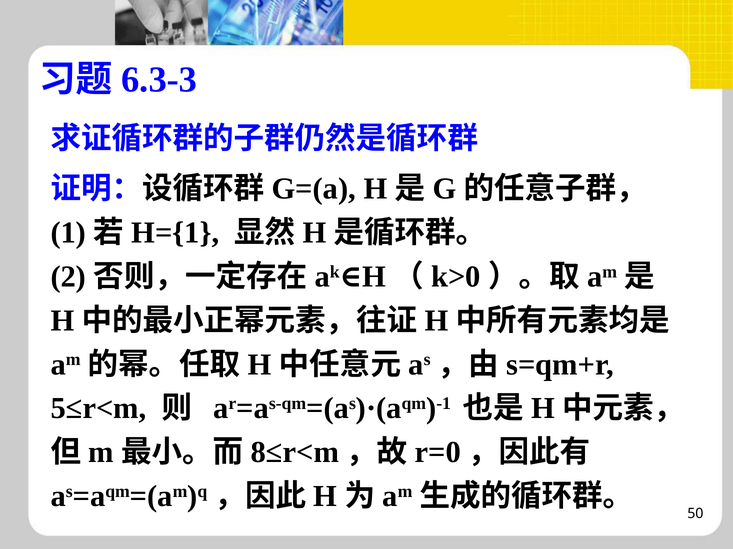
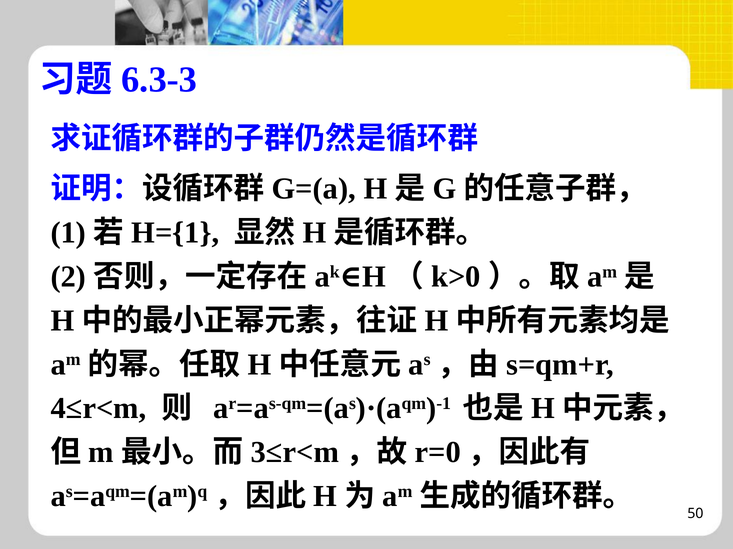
5≤r<m: 5≤r<m -> 4≤r<m (99, 409)
8≤r<m: 8≤r<m -> 3≤r<m (295, 453)
